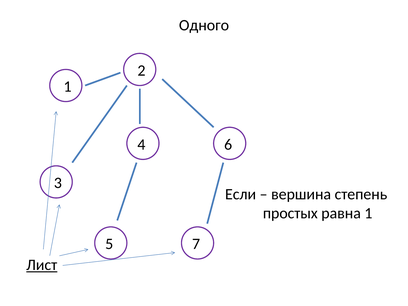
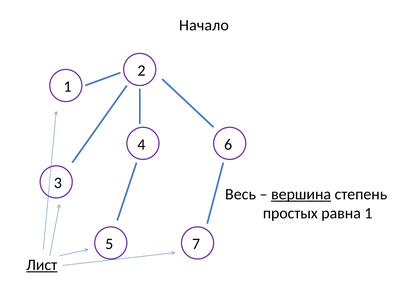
Одного: Одного -> Начало (204, 25)
Если: Если -> Весь (241, 194)
вершина underline: none -> present (301, 194)
